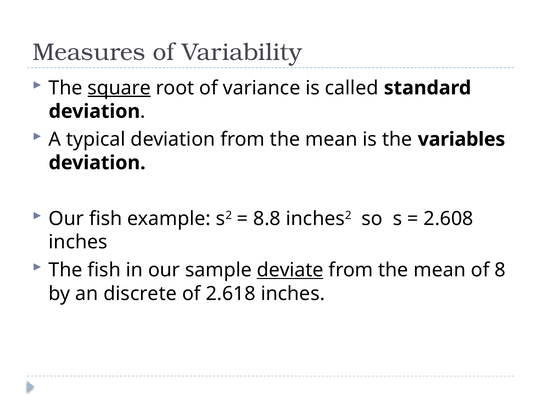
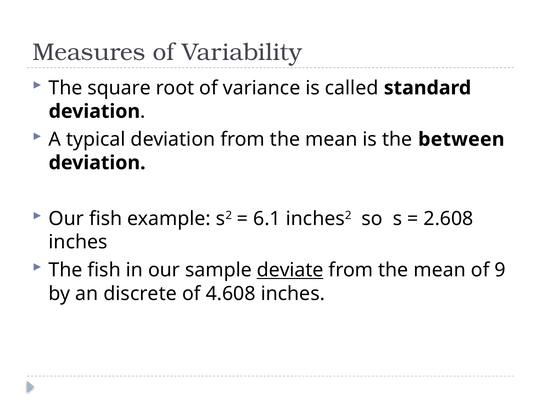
square underline: present -> none (119, 88)
variables: variables -> between (461, 139)
8.8: 8.8 -> 6.1 (267, 219)
8: 8 -> 9 (500, 270)
2.618: 2.618 -> 4.608 (231, 293)
